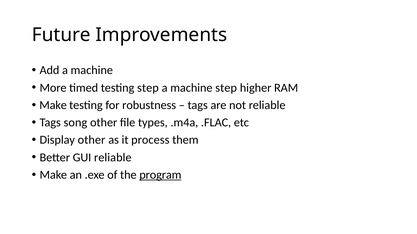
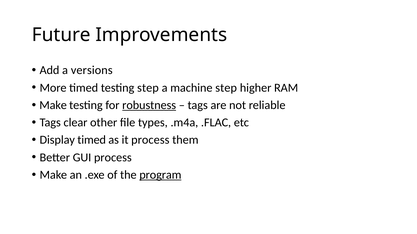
Add a machine: machine -> versions (92, 70)
robustness underline: none -> present (149, 105)
song: song -> clear (76, 123)
Display other: other -> timed (92, 140)
GUI reliable: reliable -> process (113, 158)
